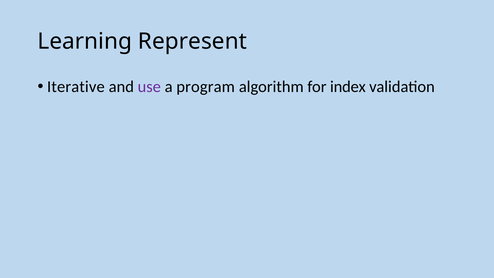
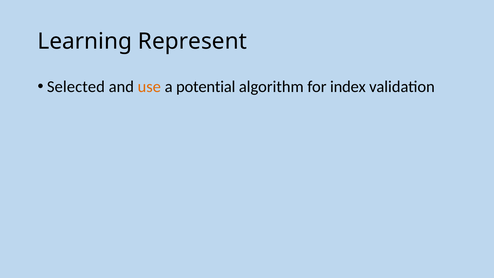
Iterative: Iterative -> Selected (76, 87)
use colour: purple -> orange (149, 87)
program: program -> potential (206, 87)
